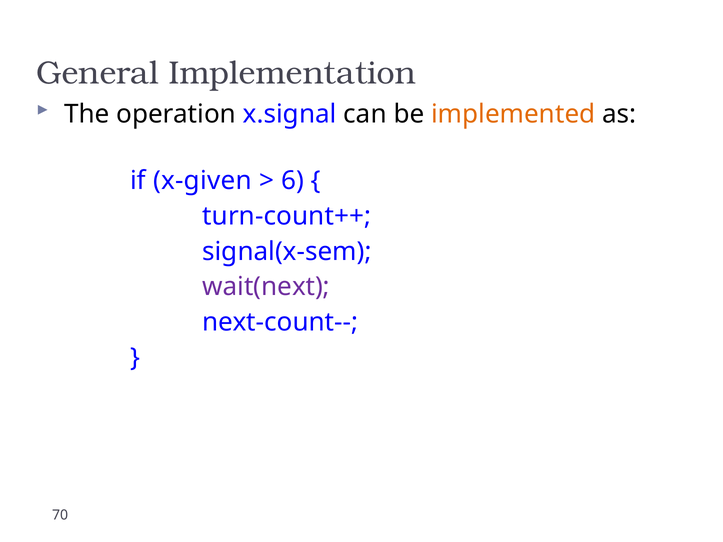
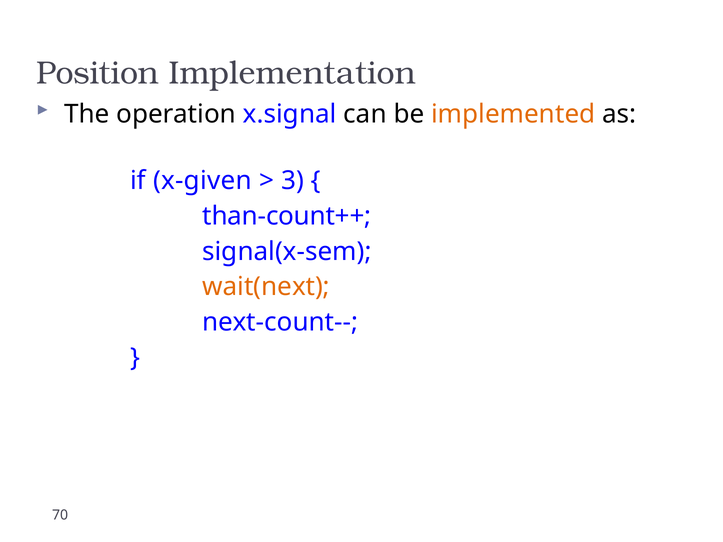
General: General -> Position (98, 73)
6: 6 -> 3 (292, 181)
turn-count++: turn-count++ -> than-count++ (287, 216)
wait(next colour: purple -> orange (266, 287)
